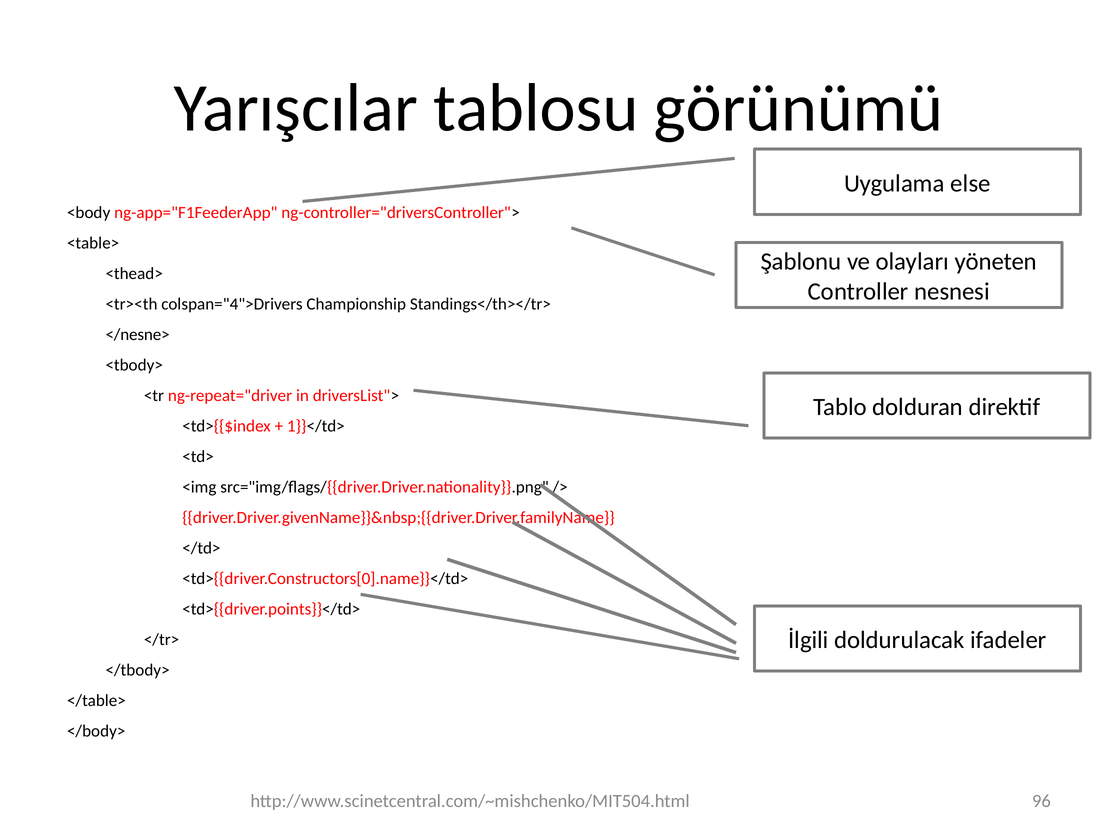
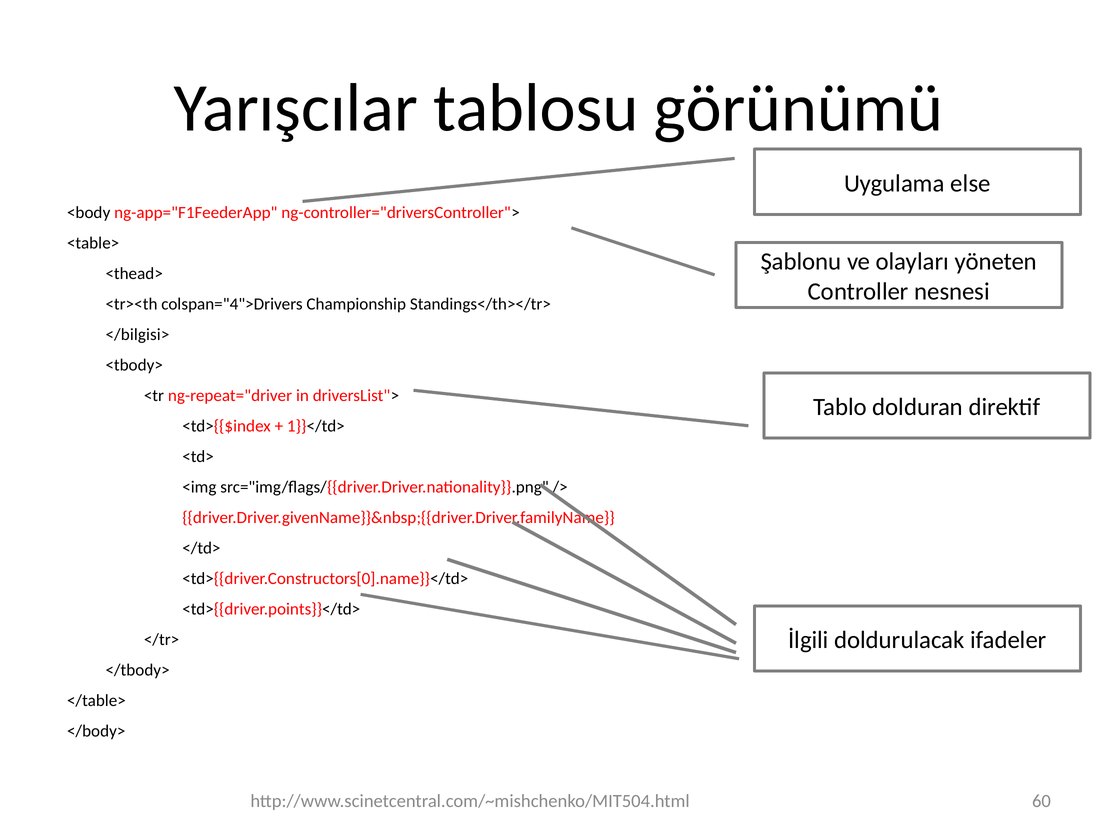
</nesne>: </nesne> -> </bilgisi> (137, 335)
96: 96 -> 60 (1041, 801)
